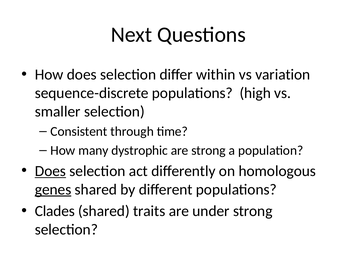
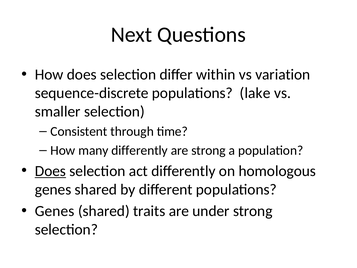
high: high -> lake (255, 93)
many dystrophic: dystrophic -> differently (140, 150)
genes underline: present -> none (53, 189)
Clades: Clades -> Genes (55, 211)
